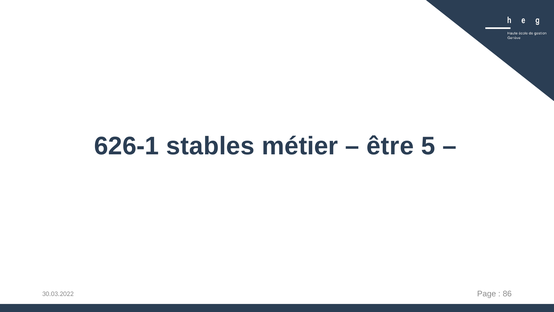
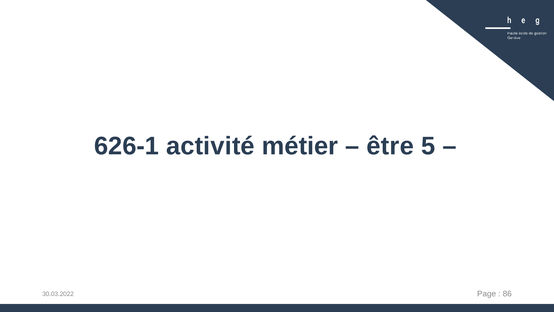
stables: stables -> activité (210, 146)
